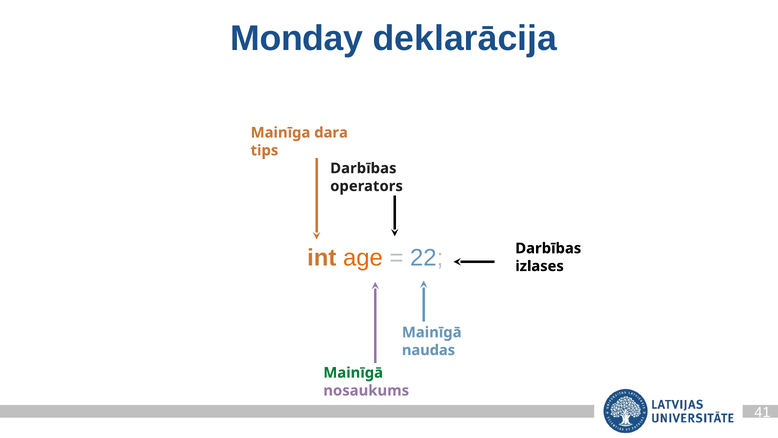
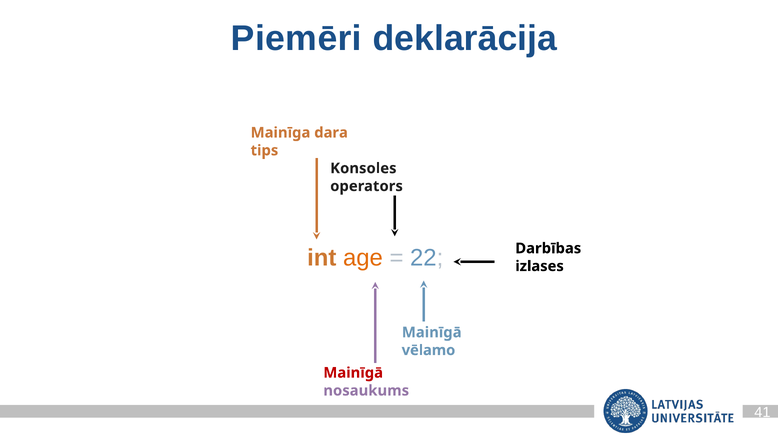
Monday: Monday -> Piemēri (296, 38)
Darbības: Darbības -> Konsoles (363, 168)
naudas: naudas -> vēlamo (428, 350)
Mainīgā colour: green -> red (353, 372)
